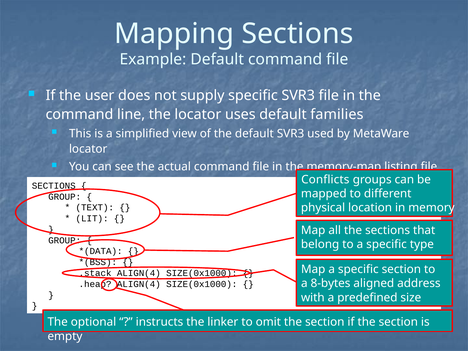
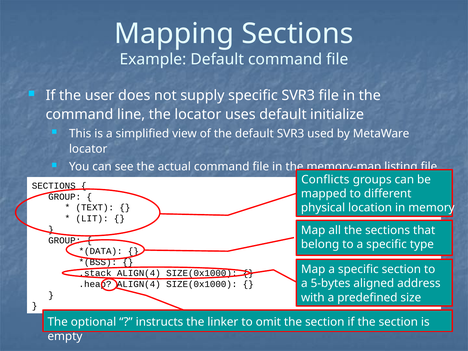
families: families -> initialize (337, 114)
8-bytes: 8-bytes -> 5-bytes (331, 283)
